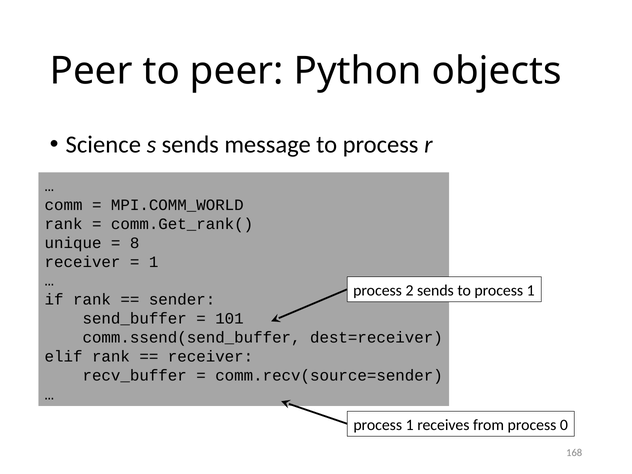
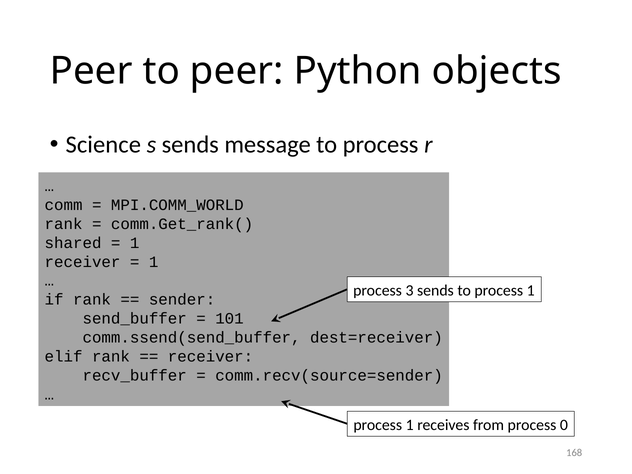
unique: unique -> shared (73, 243)
8: 8 -> 1 (135, 243)
2: 2 -> 3 (410, 290)
